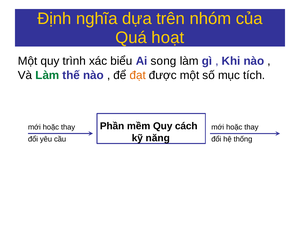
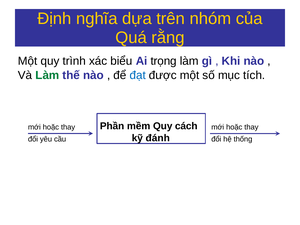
hoạt: hoạt -> rằng (168, 38)
song: song -> trọng (164, 61)
đạt colour: orange -> blue (138, 75)
năng: năng -> đánh (158, 138)
